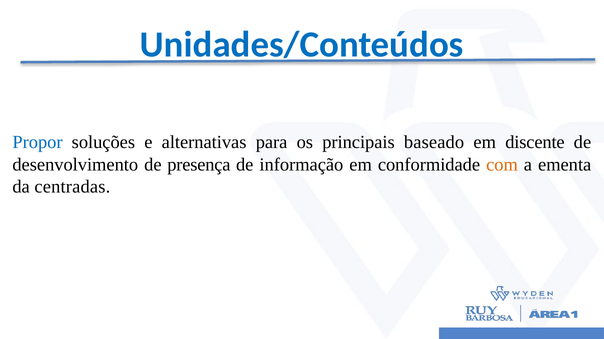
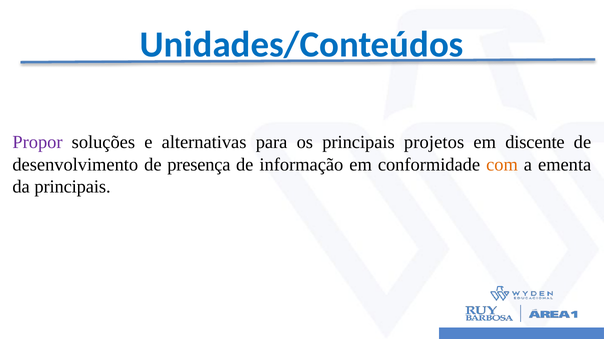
Propor colour: blue -> purple (38, 143)
baseado: baseado -> projetos (434, 143)
da centradas: centradas -> principais (73, 187)
